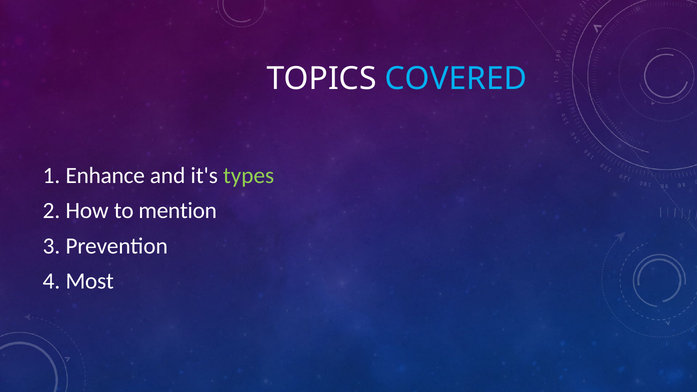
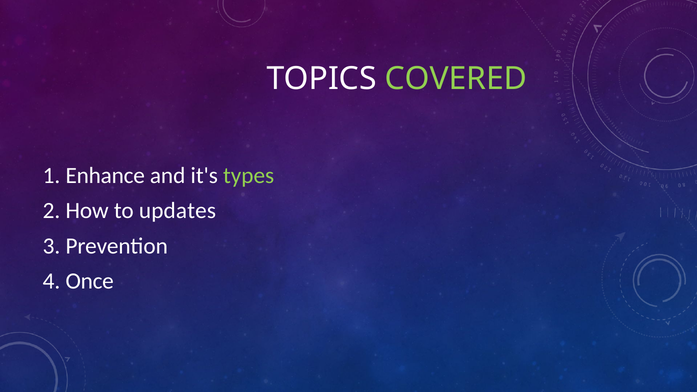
COVERED colour: light blue -> light green (456, 79)
mention: mention -> updates (177, 211)
Most: Most -> Once (90, 281)
